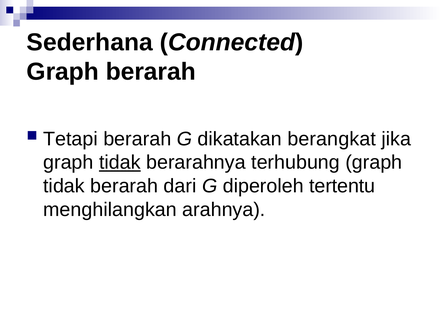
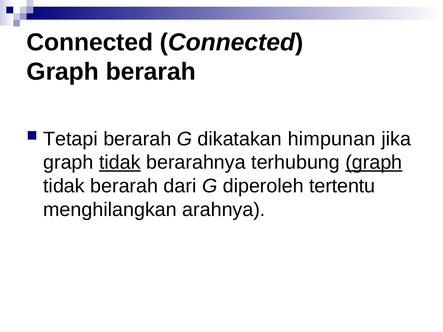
Sederhana: Sederhana -> Connected (90, 42)
berangkat: berangkat -> himpunan (332, 139)
graph underline: none -> present (374, 163)
